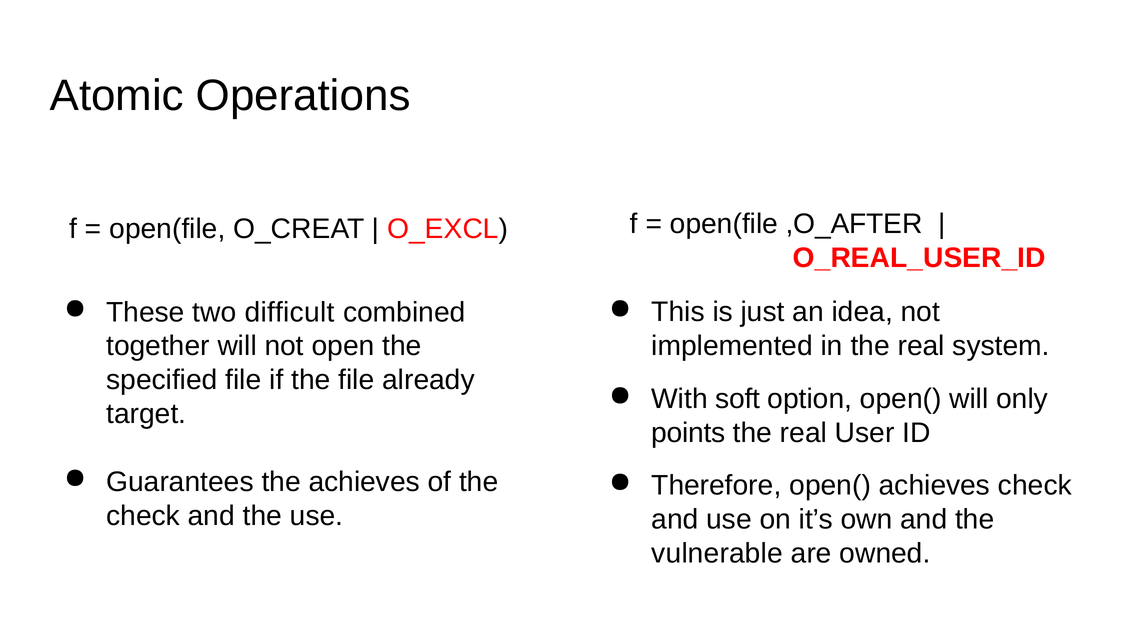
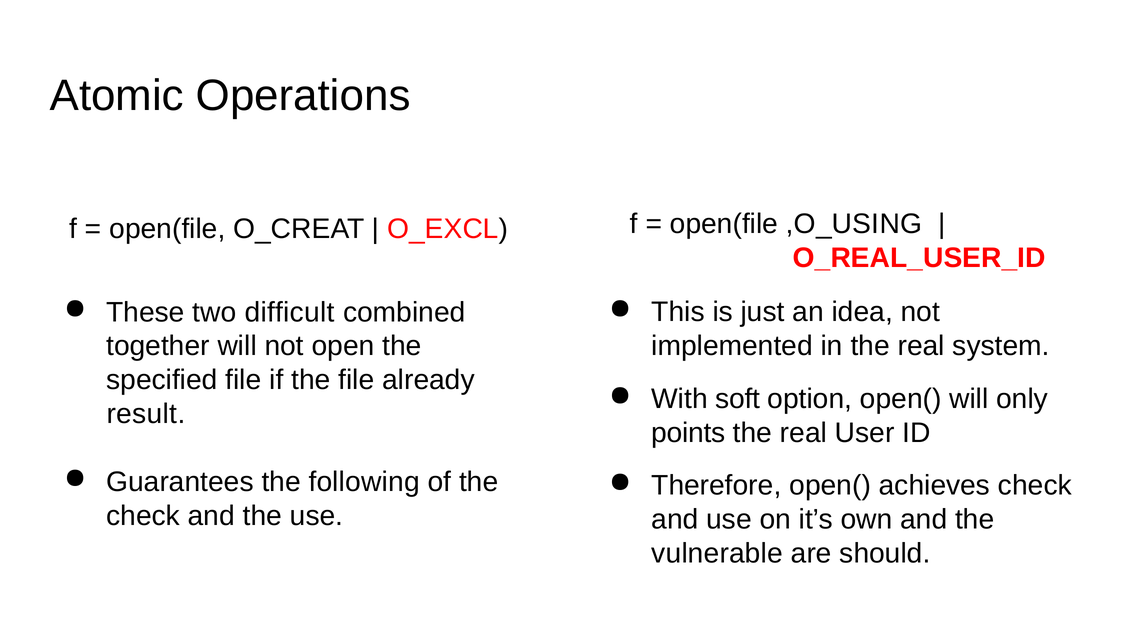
,O_AFTER: ,O_AFTER -> ,O_USING (854, 224)
target: target -> result (146, 414)
the achieves: achieves -> following (364, 482)
owned: owned -> should (885, 553)
